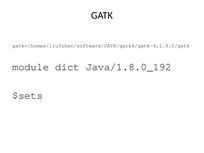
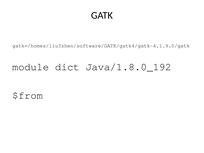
$sets: $sets -> $from (28, 95)
